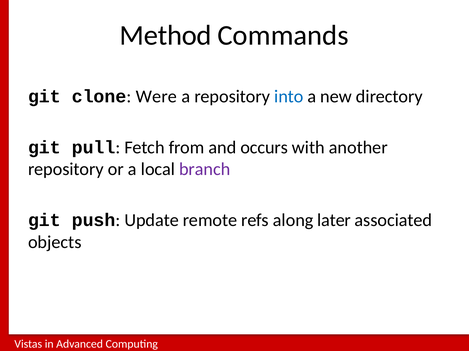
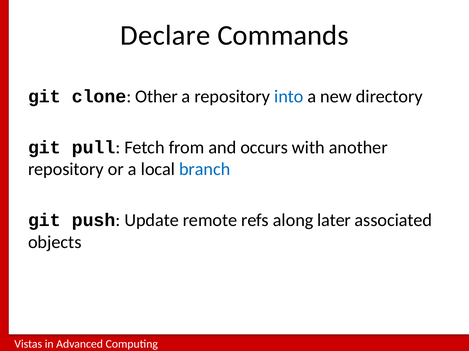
Method: Method -> Declare (165, 36)
Were: Were -> Other (157, 97)
branch colour: purple -> blue (205, 170)
